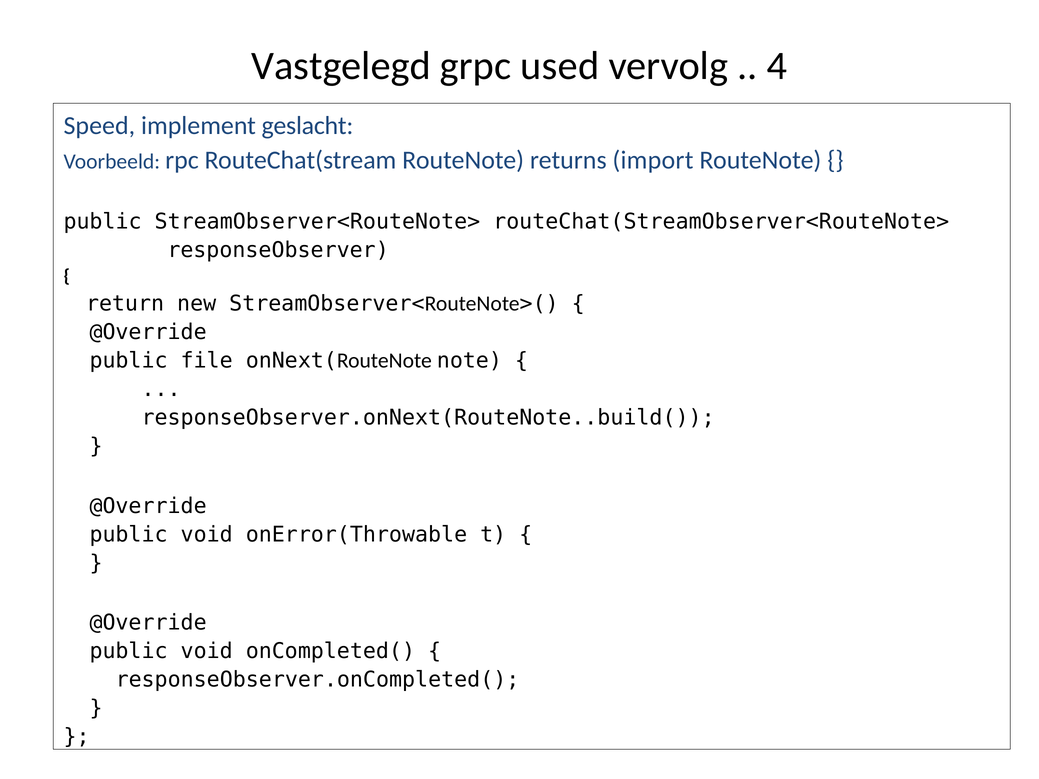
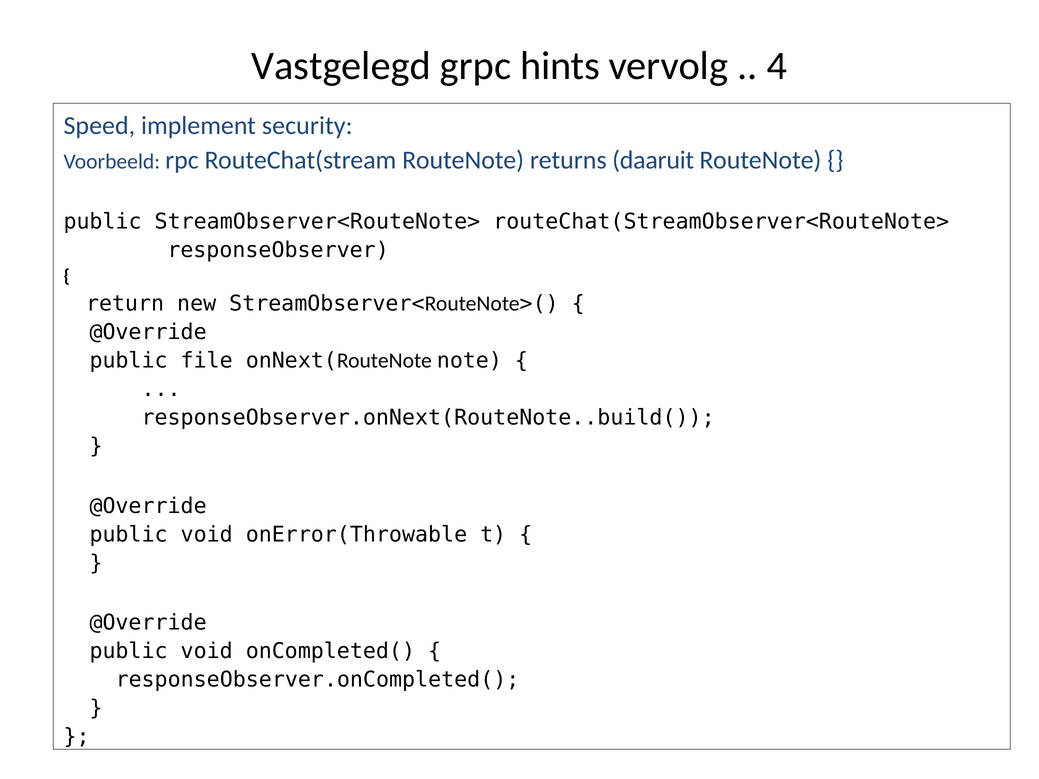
used: used -> hints (560, 66)
geslacht: geslacht -> security (307, 126)
import: import -> daaruit (653, 160)
